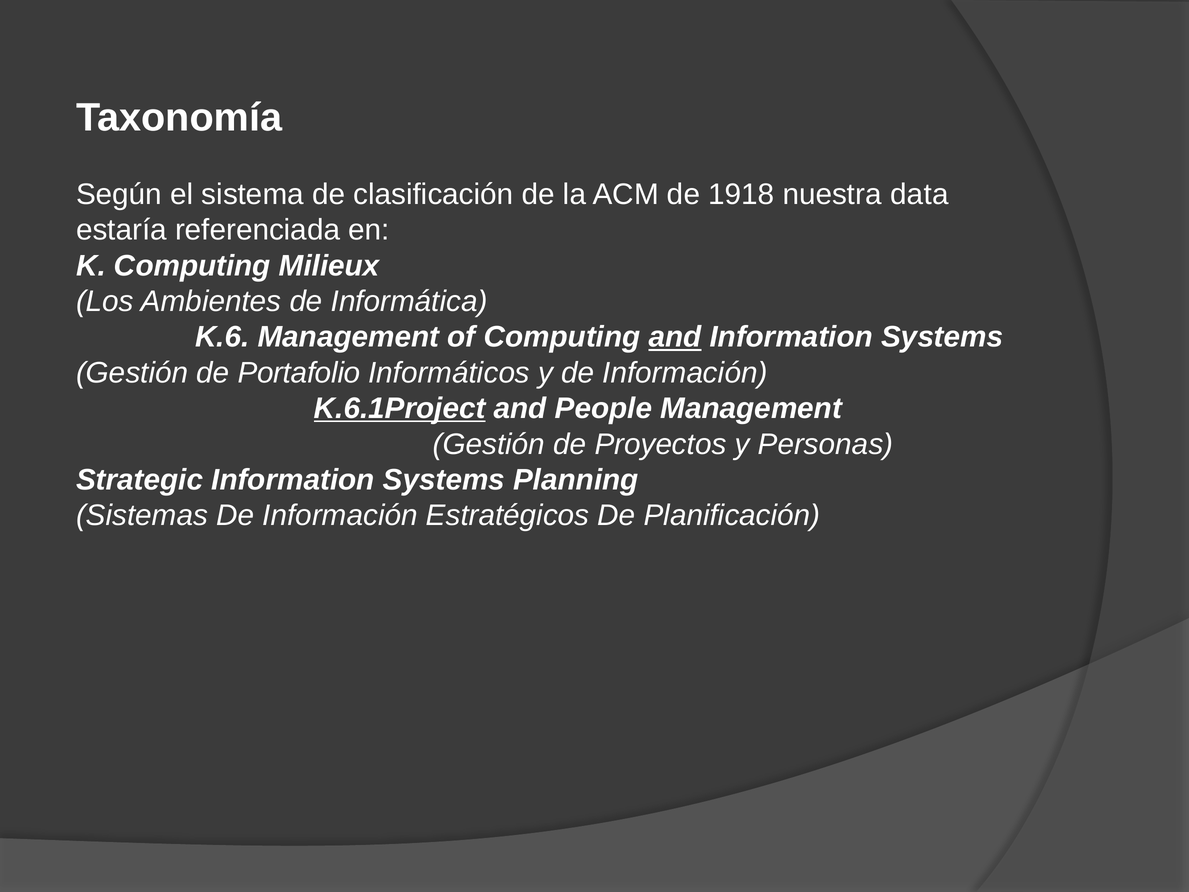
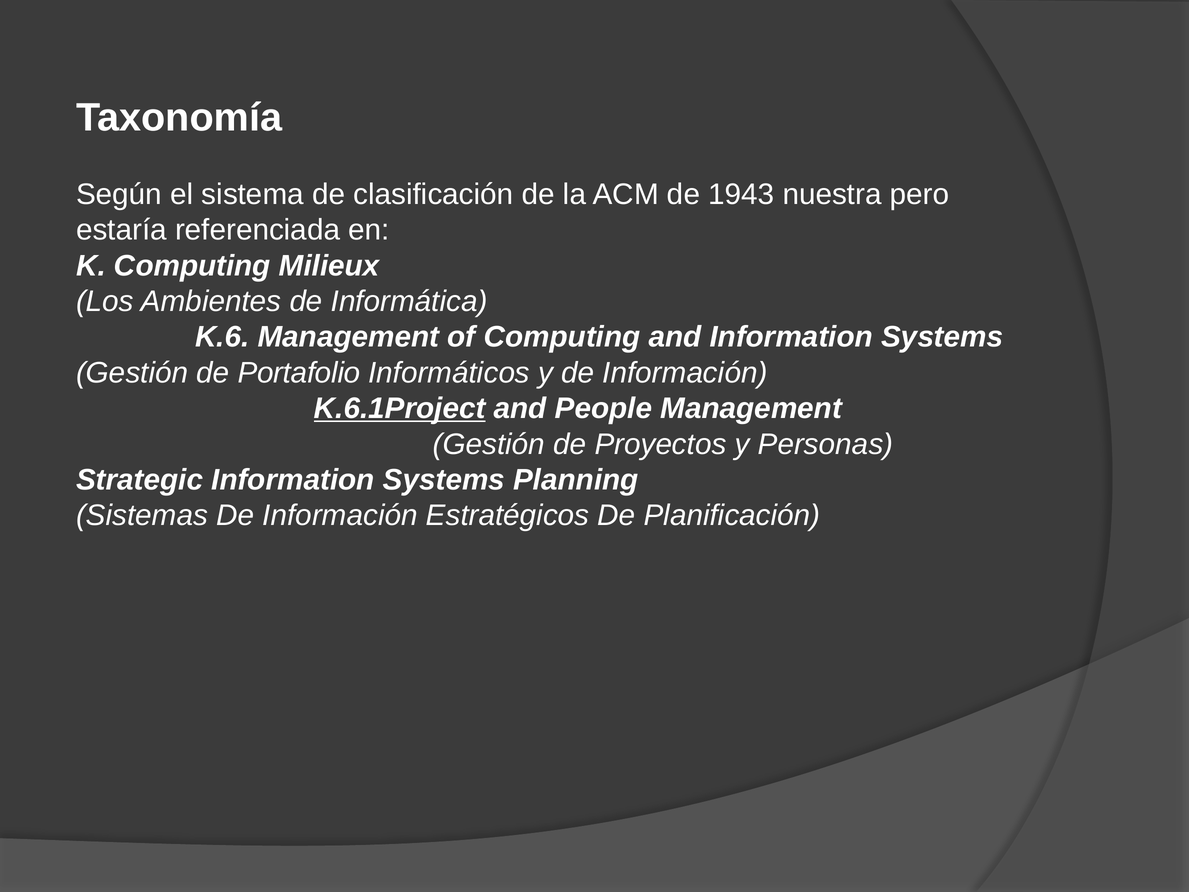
1918: 1918 -> 1943 (741, 194)
data: data -> pero (920, 194)
and underline: present -> none (675, 337)
